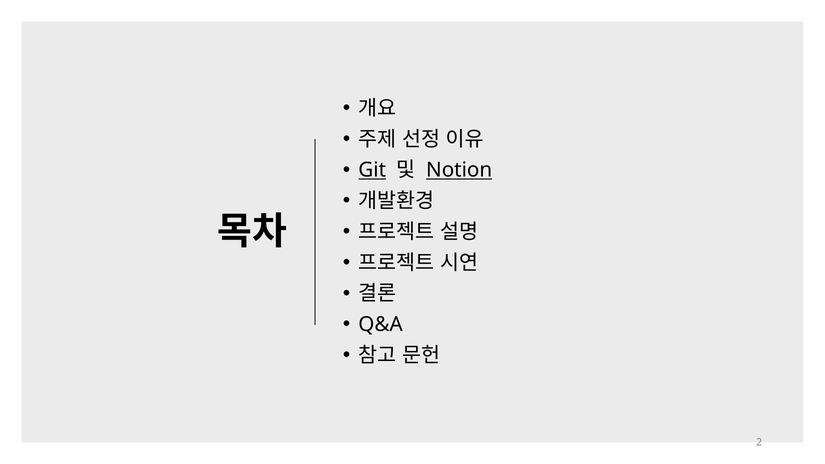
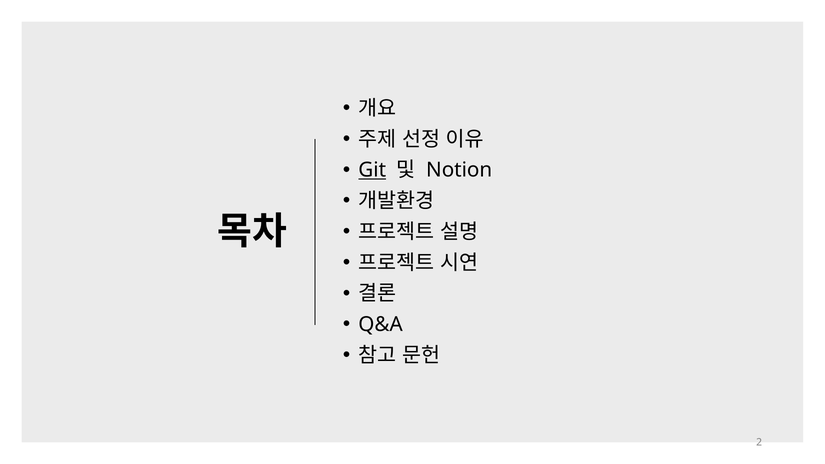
Notion underline: present -> none (459, 170)
